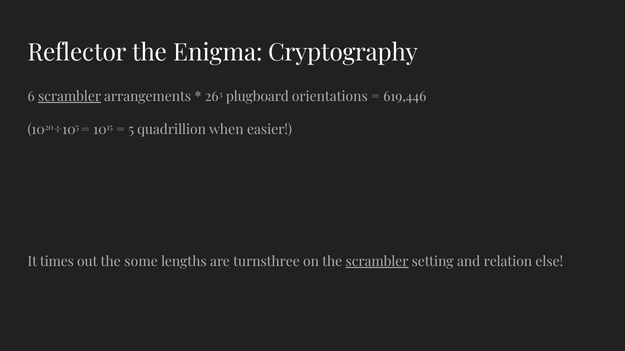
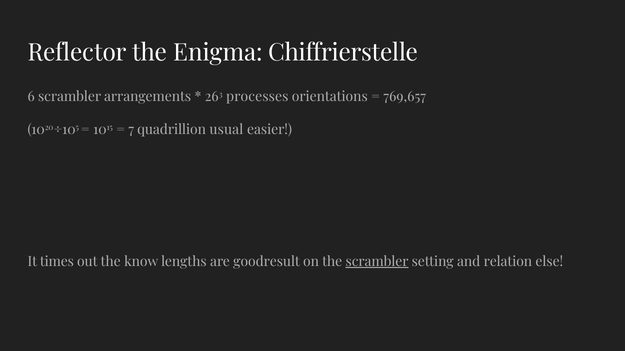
Cryptography: Cryptography -> Chiffrierstelle (343, 53)
scrambler underline: present -> none (70, 97)
plugboard: plugboard -> processes (257, 97)
619,446: 619,446 -> 769,657 (405, 97)
5: 5 -> 7 (131, 130)
when: when -> usual (226, 130)
some: some -> know (141, 262)
turnsthree: turnsthree -> goodresult (267, 262)
